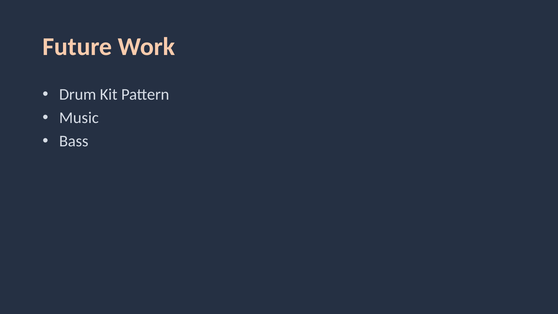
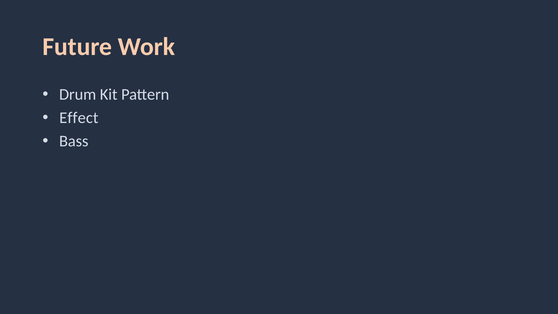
Music: Music -> Effect (79, 118)
